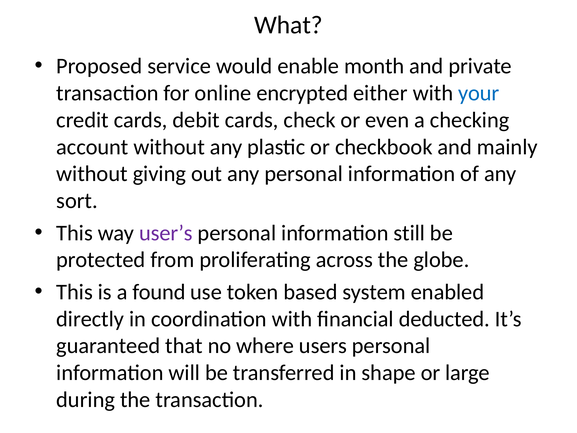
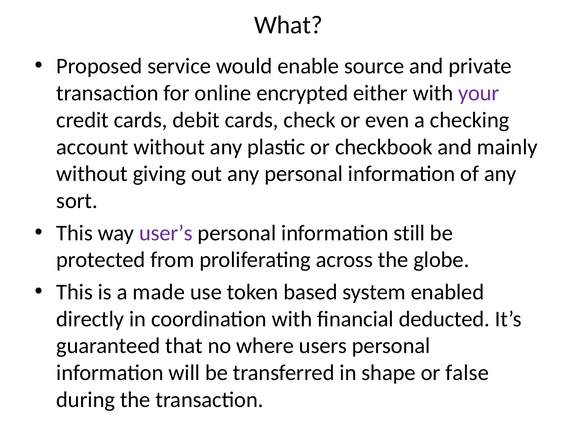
month: month -> source (374, 66)
your colour: blue -> purple (479, 93)
found: found -> made (159, 292)
large: large -> false (467, 373)
